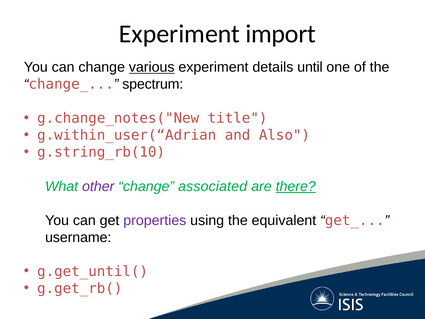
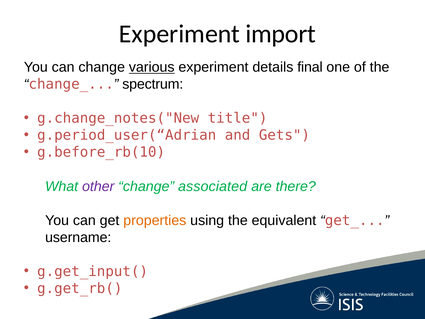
until: until -> final (310, 67)
g.within_user(“Adrian: g.within_user(“Adrian -> g.period_user(“Adrian (127, 135)
Also: Also -> Gets (284, 135)
g.string_rb(10: g.string_rb(10 -> g.before_rb(10 (101, 152)
there underline: present -> none (296, 186)
properties colour: purple -> orange (155, 220)
g.get_until(: g.get_until( -> g.get_input( (93, 271)
